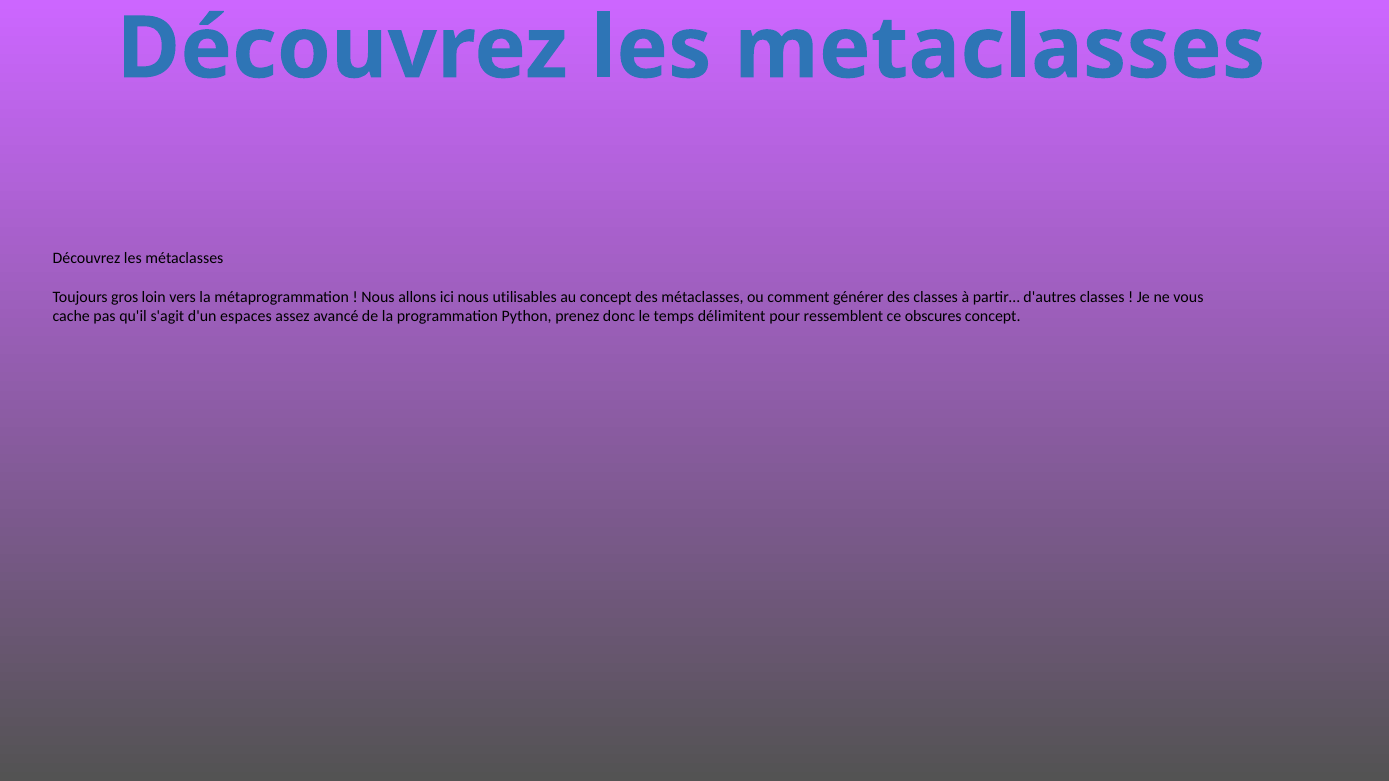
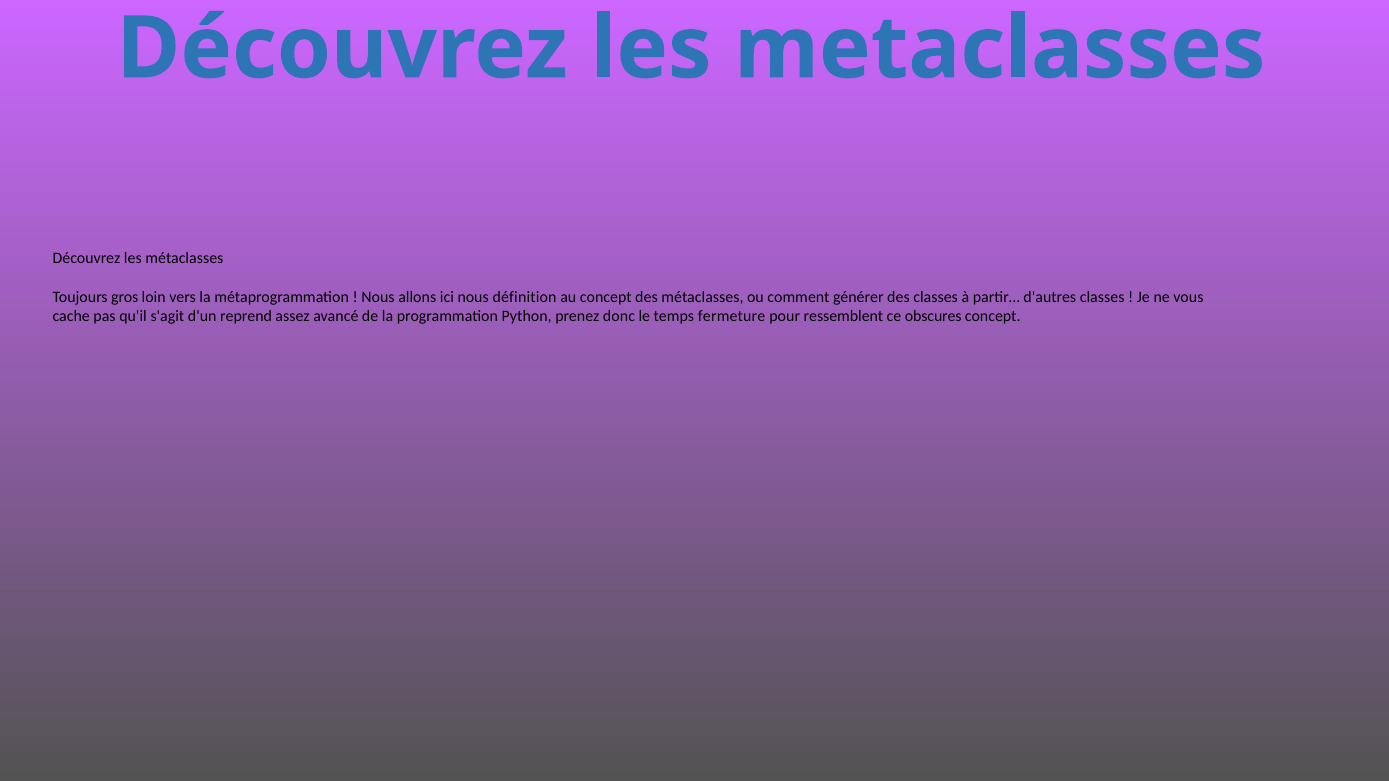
utilisables: utilisables -> définition (525, 297)
espaces: espaces -> reprend (246, 316)
délimitent: délimitent -> fermeture (732, 316)
